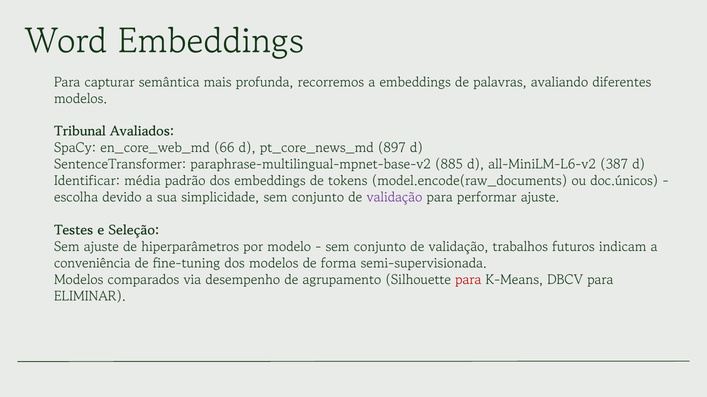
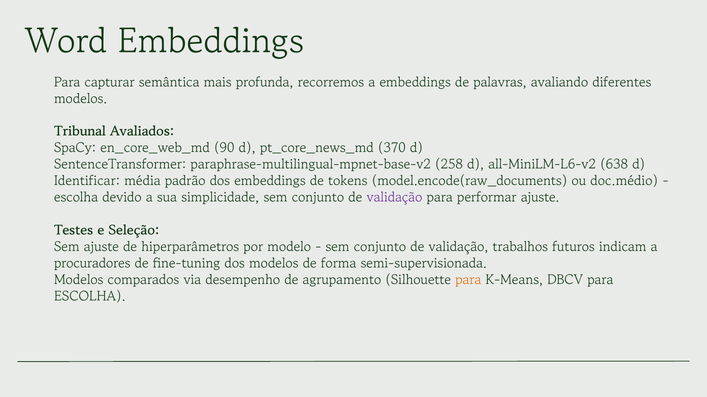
66: 66 -> 90 (224, 149)
897: 897 -> 370 (392, 149)
885: 885 -> 258 (449, 166)
387: 387 -> 638 (614, 166)
doc.únicos: doc.únicos -> doc.médio (624, 182)
conveniência: conveniência -> procuradores (92, 265)
para colour: red -> orange (468, 281)
ELIMINAR: ELIMINAR -> ESCOLHA (90, 298)
